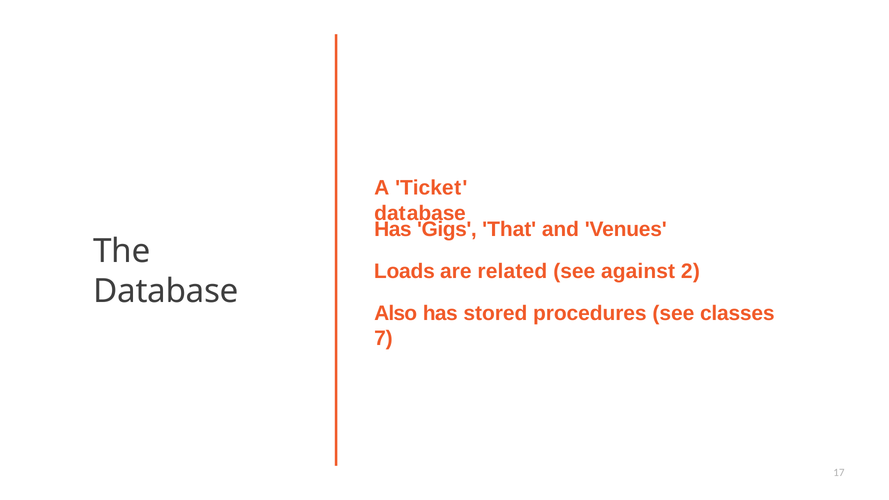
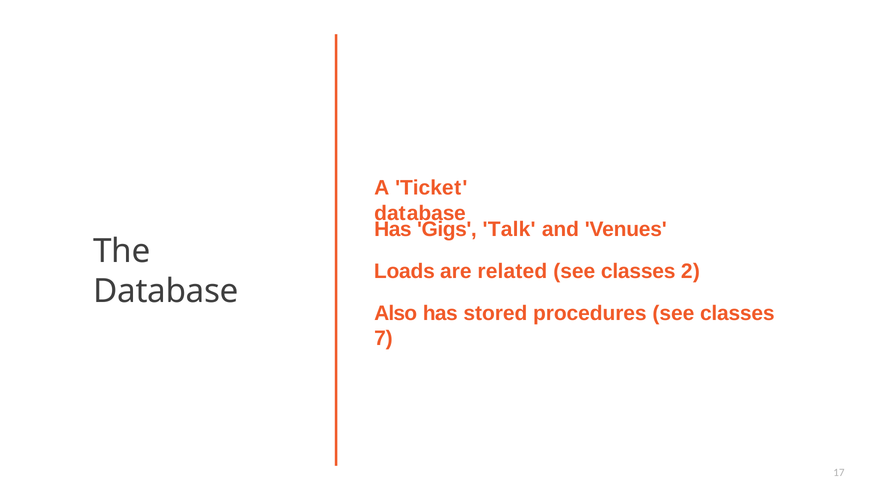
That: That -> Talk (509, 229)
related see against: against -> classes (638, 271)
